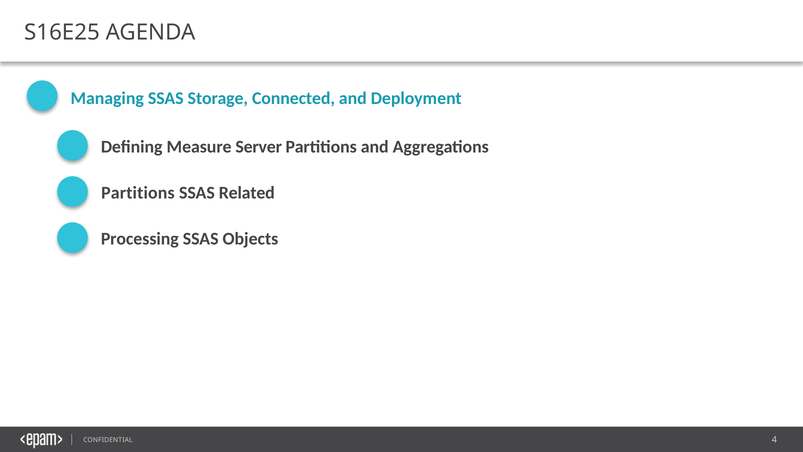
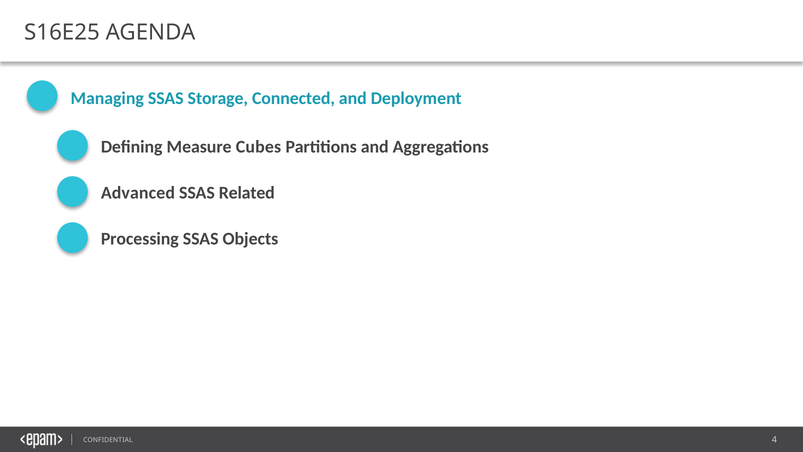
Server: Server -> Cubes (259, 147)
Partitions: Partitions -> Advanced (138, 193)
